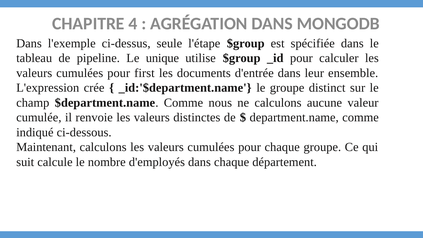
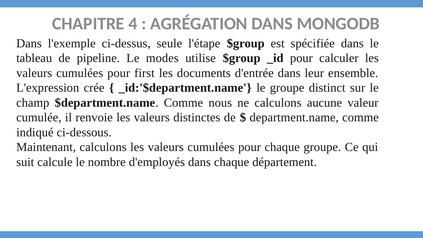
unique: unique -> modes (162, 58)
